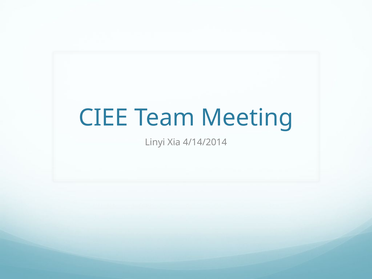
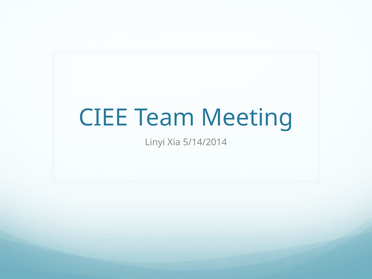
4/14/2014: 4/14/2014 -> 5/14/2014 (205, 142)
